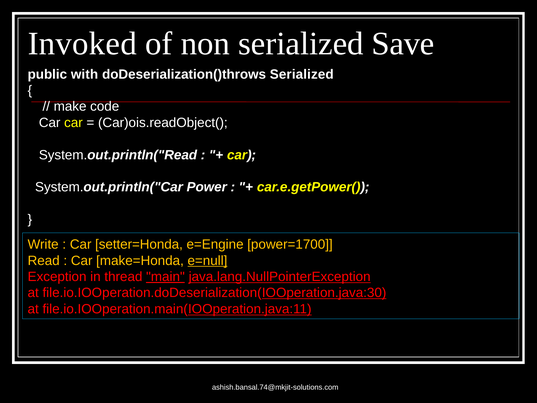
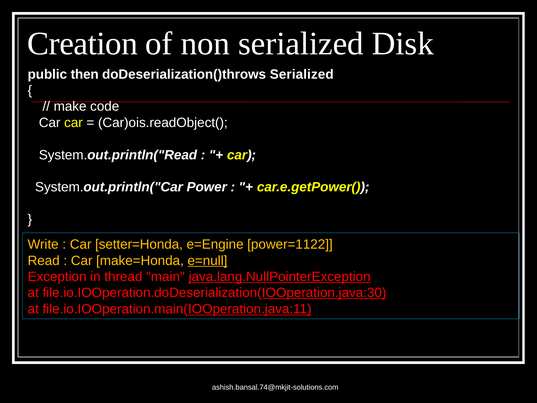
Invoked: Invoked -> Creation (83, 44)
Save: Save -> Disk (403, 44)
with: with -> then (85, 74)
power=1700: power=1700 -> power=1122 (290, 244)
main underline: present -> none (165, 277)
